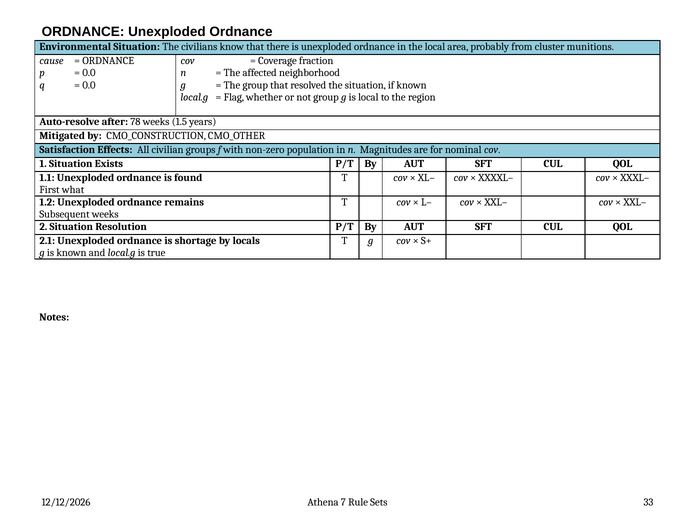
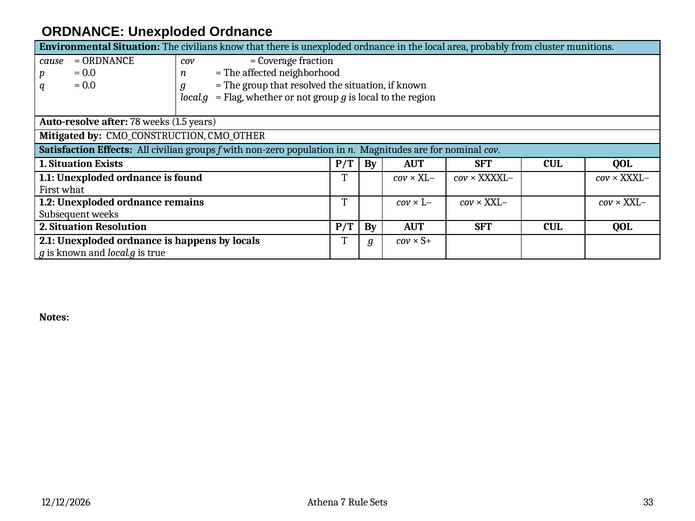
shortage: shortage -> happens (196, 241)
